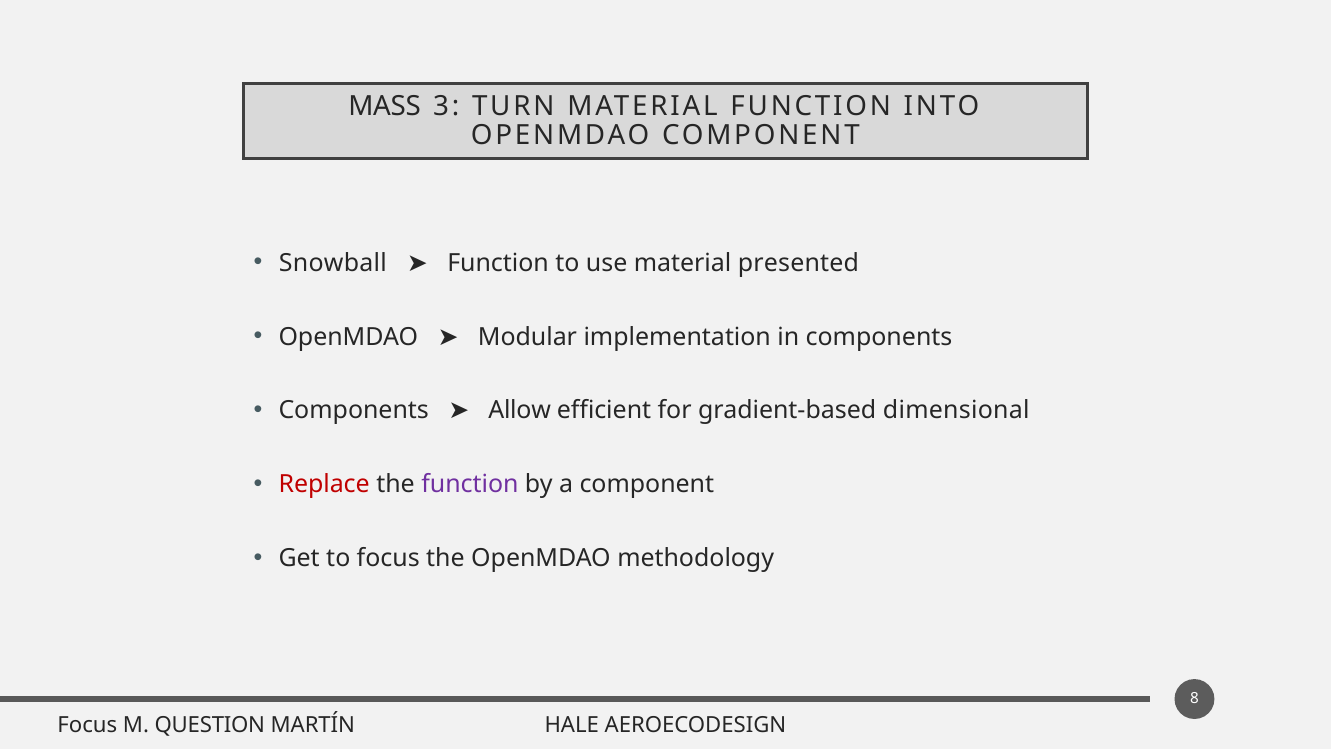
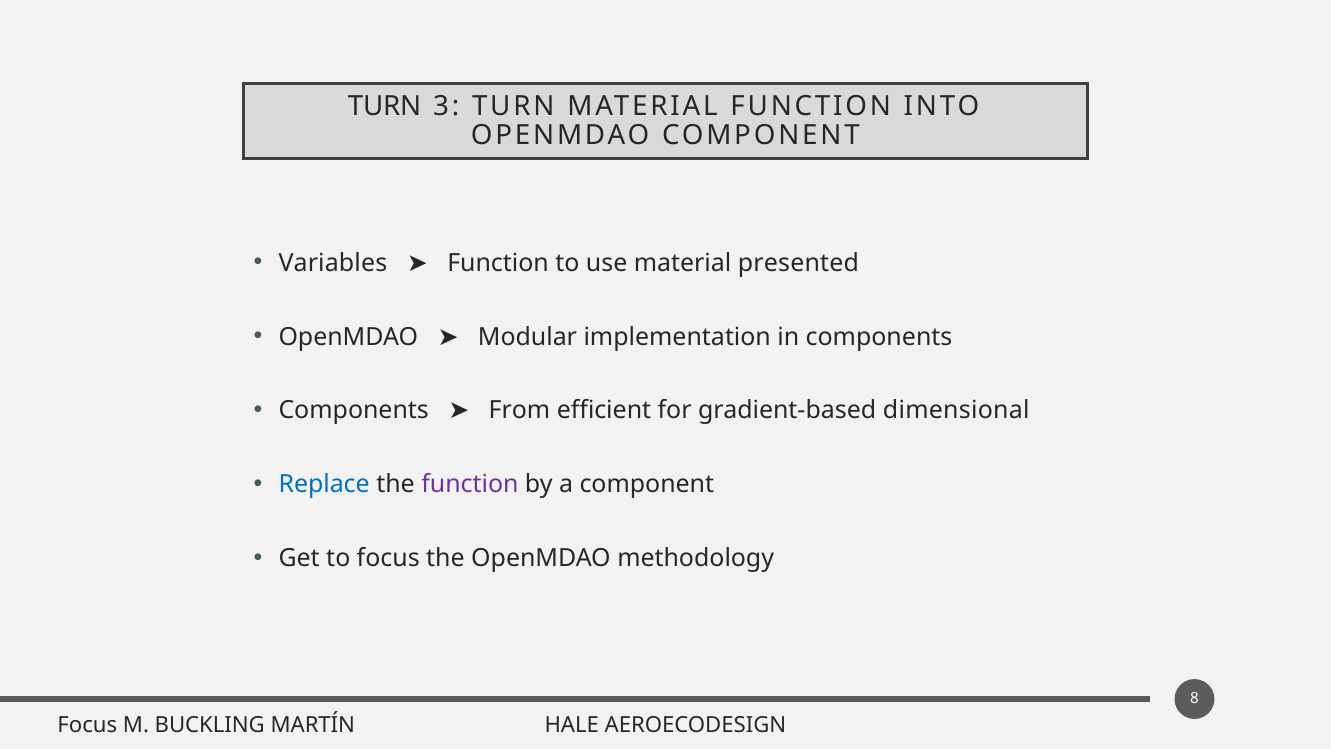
MASS: MASS -> TURN (385, 106)
Snowball: Snowball -> Variables (333, 263)
Allow: Allow -> From (520, 410)
Replace colour: red -> blue (324, 484)
QUESTION: QUESTION -> BUCKLING (210, 725)
